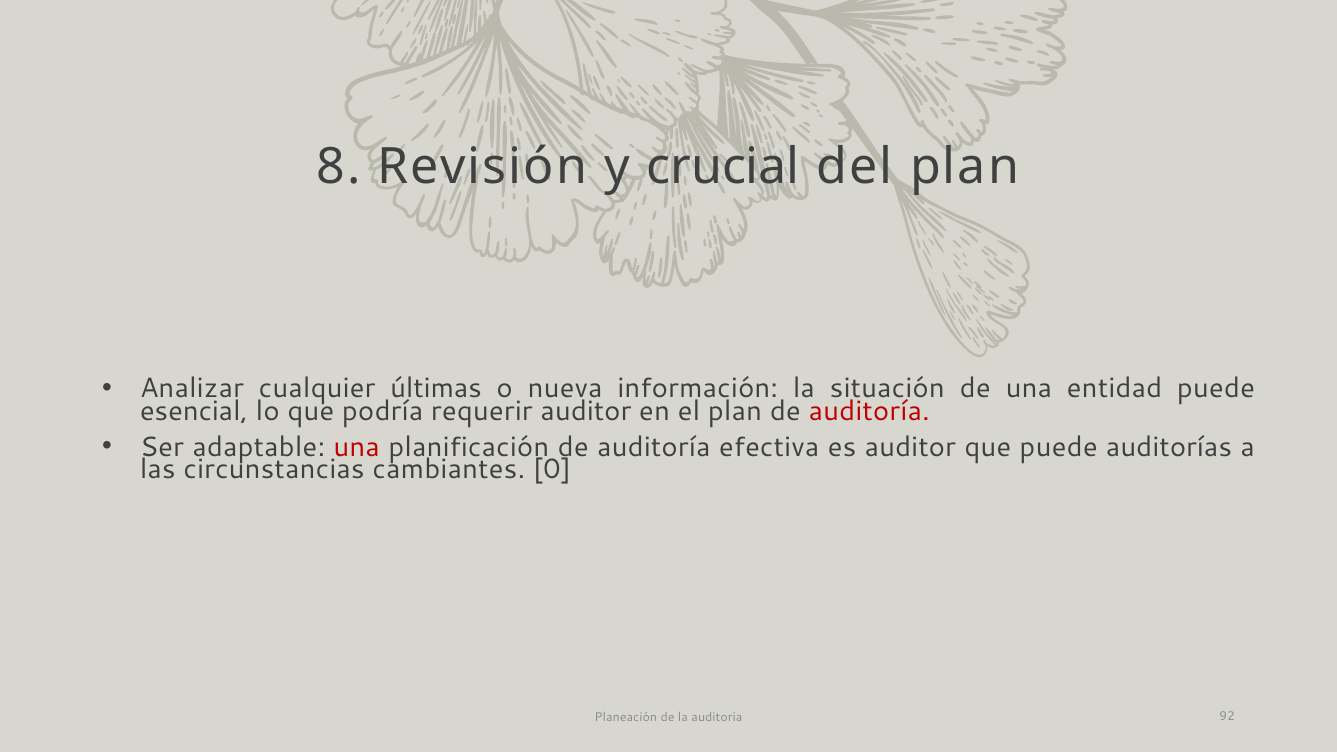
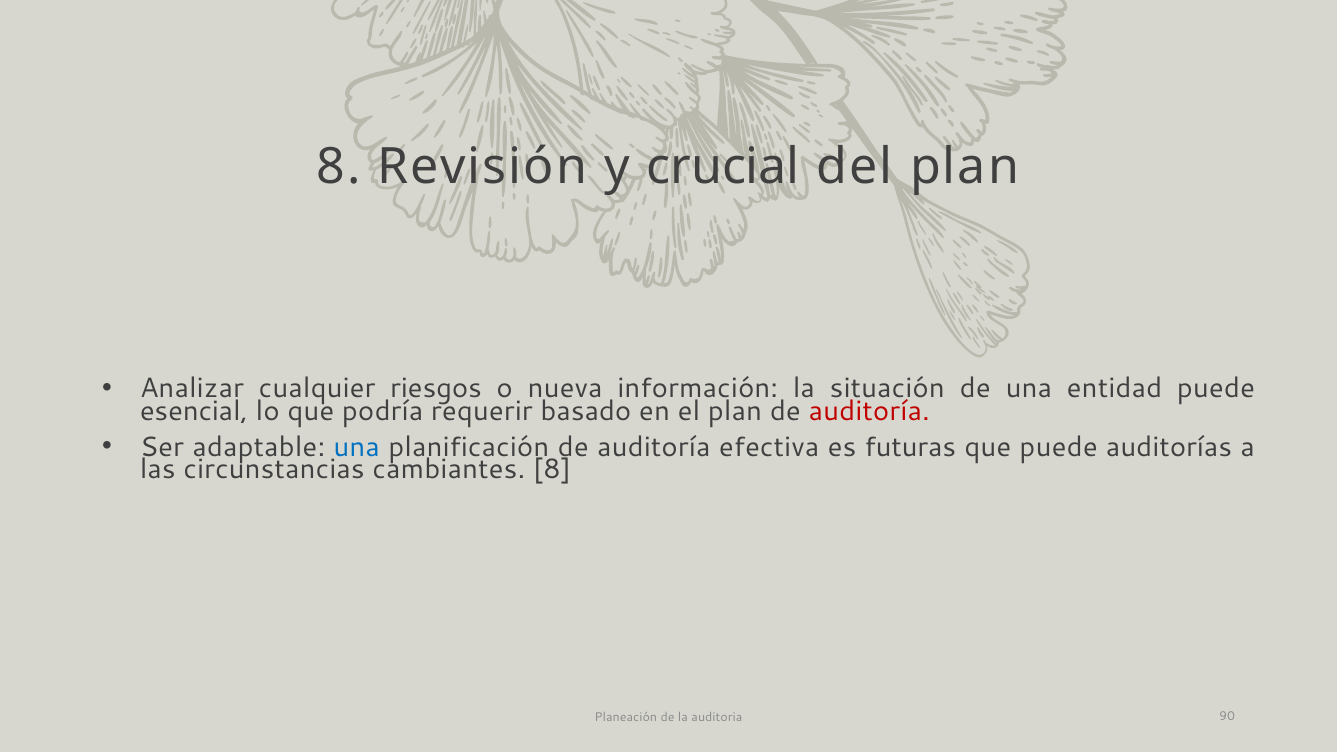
últimas: últimas -> riesgos (436, 389)
requerir auditor: auditor -> basado (586, 411)
una colour: red -> blue (357, 447)
es auditor: auditor -> futuras (910, 447)
cambiantes 0: 0 -> 8 (552, 469)
92: 92 -> 90 (1227, 717)
